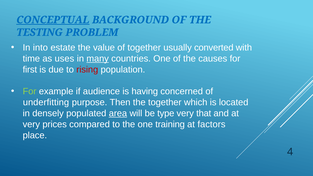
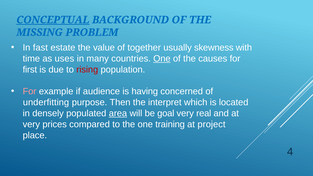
TESTING: TESTING -> MISSING (40, 32)
into: into -> fast (40, 48)
converted: converted -> skewness (214, 48)
many underline: present -> none (98, 59)
One underline: none -> present (162, 59)
For colour: light green -> pink (30, 91)
the together: together -> interpret (165, 102)
type: type -> goal (166, 113)
that: that -> real (204, 113)
factors: factors -> project (211, 124)
